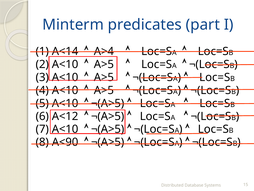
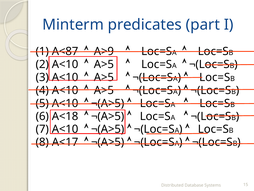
A<14: A<14 -> A<87 (65, 51)
A>4: A>4 -> A>9 (104, 51)
A<12: A<12 -> A<18 (65, 116)
A<90: A<90 -> A<17 (65, 142)
